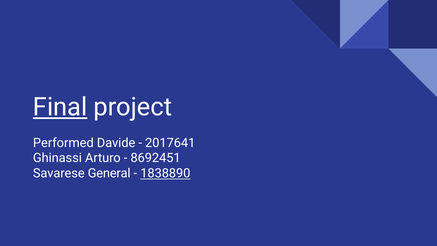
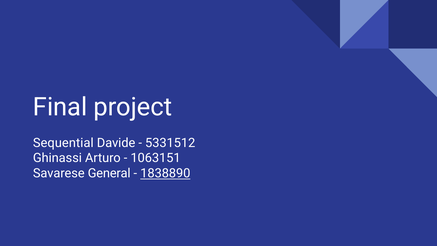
Final underline: present -> none (60, 107)
Performed: Performed -> Sequential (63, 143)
2017641: 2017641 -> 5331512 (170, 143)
8692451: 8692451 -> 1063151 (156, 158)
